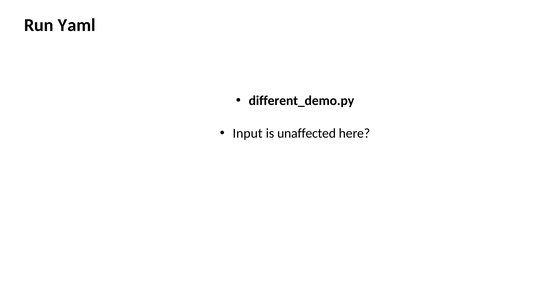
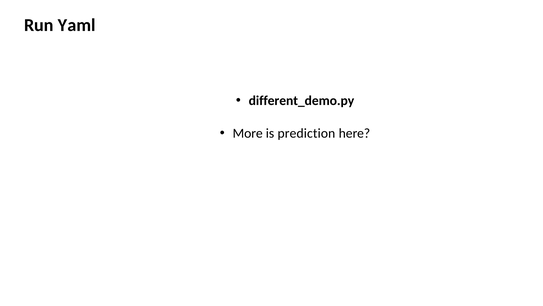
Input: Input -> More (248, 133)
unaffected: unaffected -> prediction (306, 133)
